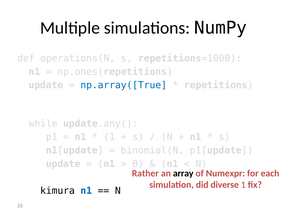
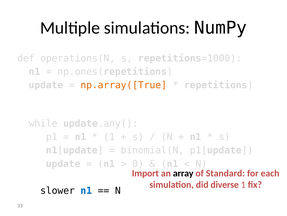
np.array([True colour: blue -> orange (124, 85)
Rather: Rather -> Import (145, 173)
Numexpr: Numexpr -> Standard (225, 173)
kimura: kimura -> slower (58, 190)
